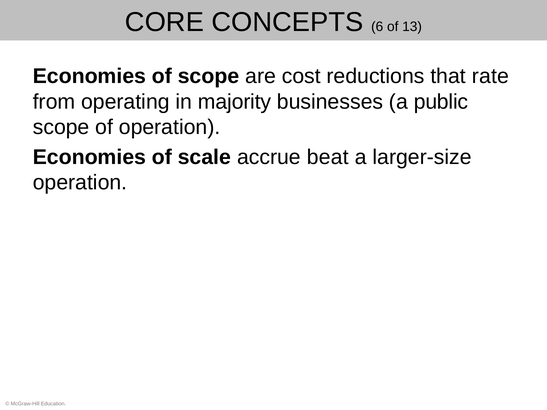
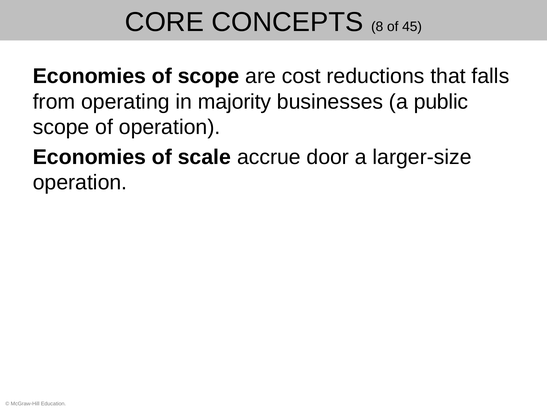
6: 6 -> 8 (377, 27)
13: 13 -> 45 (412, 27)
rate: rate -> falls (490, 76)
beat: beat -> door (328, 157)
